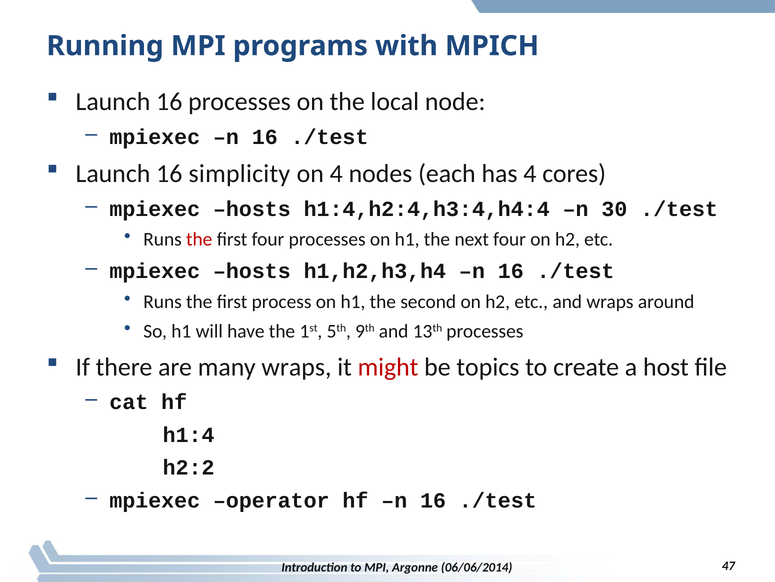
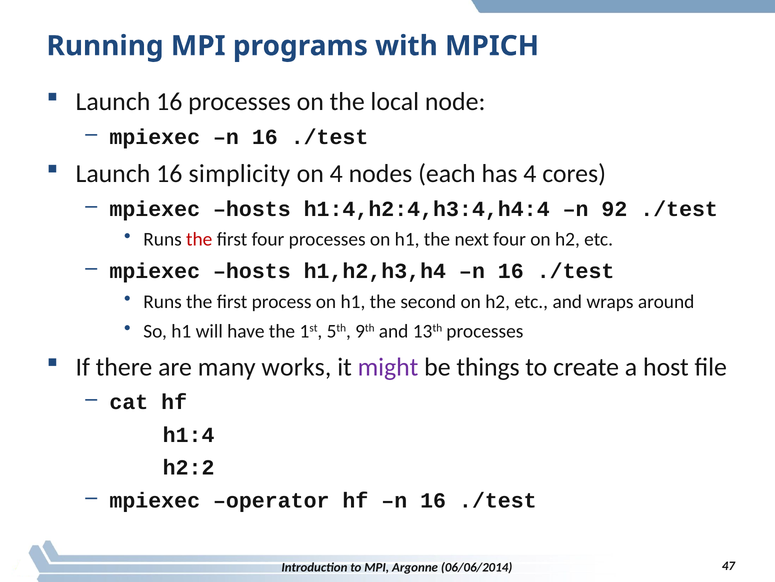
30: 30 -> 92 (614, 209)
many wraps: wraps -> works (296, 367)
might colour: red -> purple (388, 367)
topics: topics -> things (488, 367)
